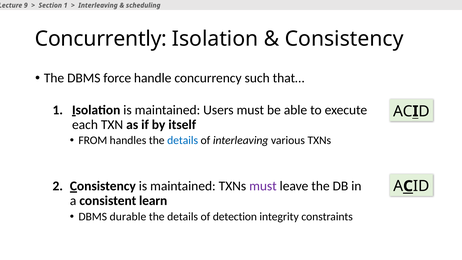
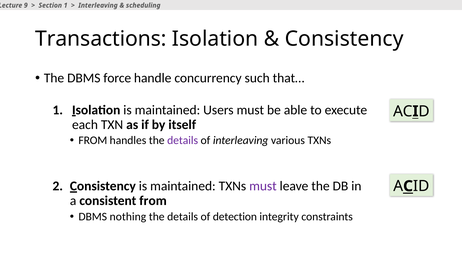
Concurrently: Concurrently -> Transactions (101, 39)
details colour: blue -> purple (183, 140)
consistent learn: learn -> from (153, 201)
durable: durable -> nothing (128, 217)
